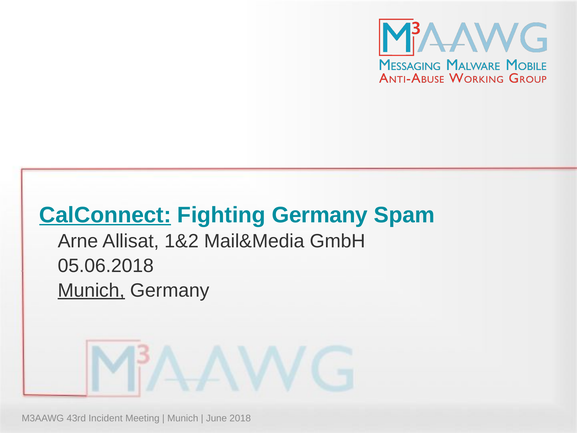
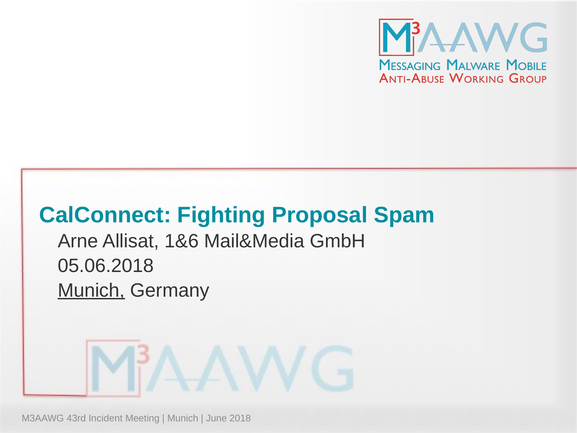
CalConnect underline: present -> none (105, 215)
Fighting Germany: Germany -> Proposal (320, 215)
1&2: 1&2 -> 1&6 (182, 241)
